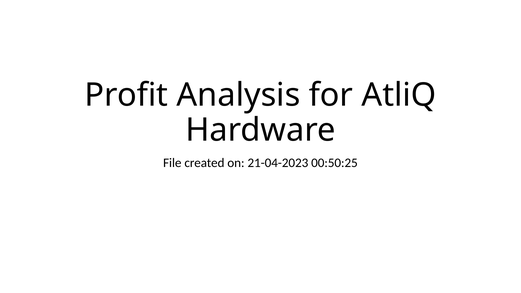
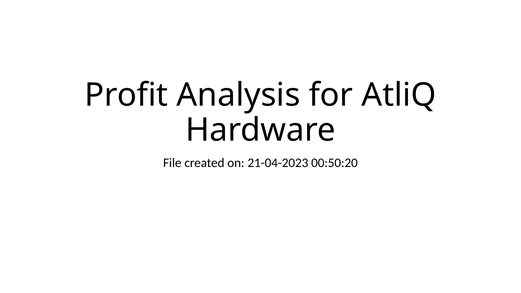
00:50:25: 00:50:25 -> 00:50:20 (334, 163)
